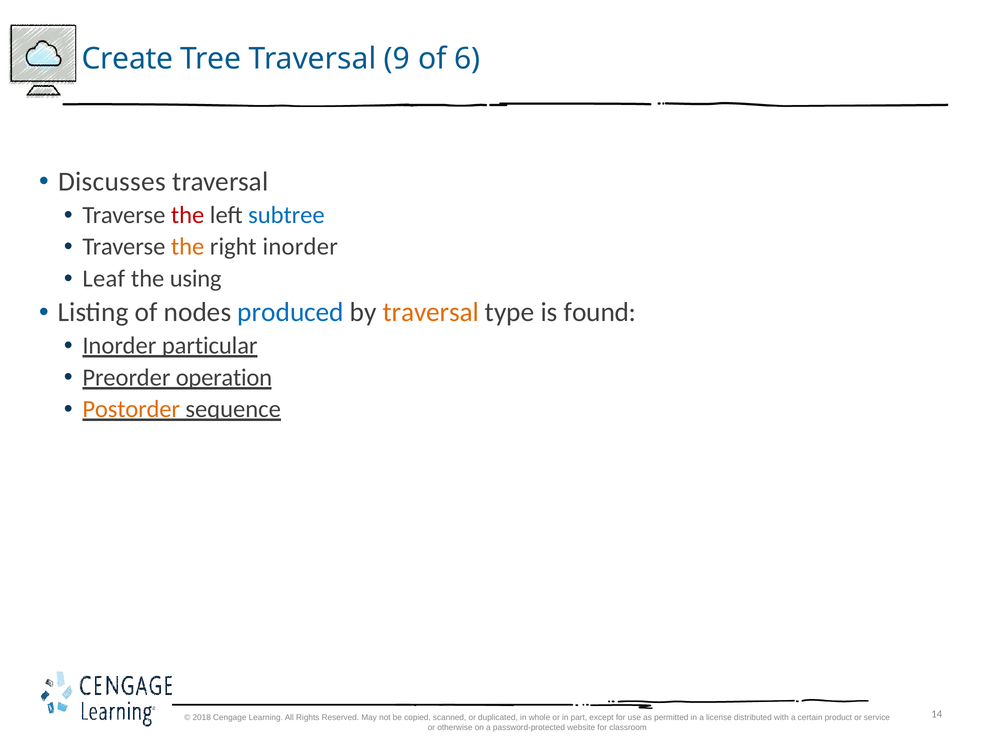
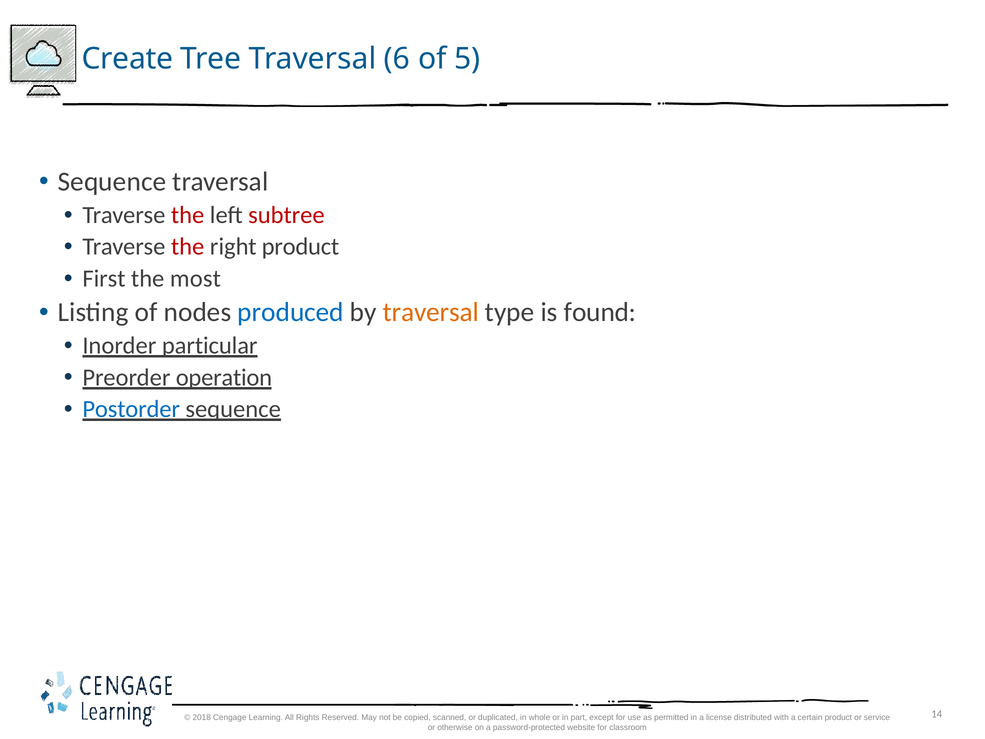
9: 9 -> 6 (397, 59)
6: 6 -> 5 (467, 59)
Discusses: Discusses -> Sequence (112, 182)
subtree colour: blue -> red (286, 215)
the colour: orange -> red (188, 247)
right inorder: inorder -> product (300, 247)
Leaf: Leaf -> First (104, 278)
using: using -> most (195, 278)
Postorder colour: orange -> blue (131, 409)
